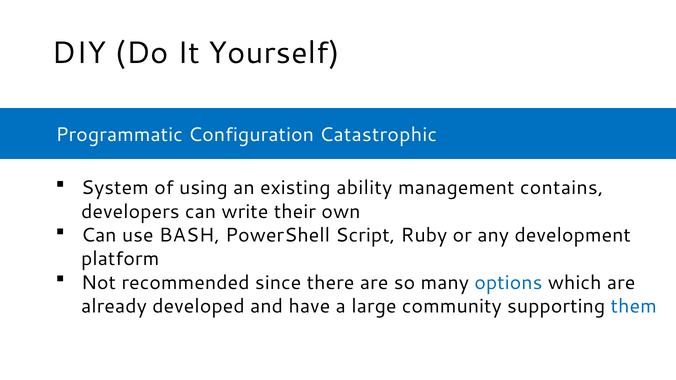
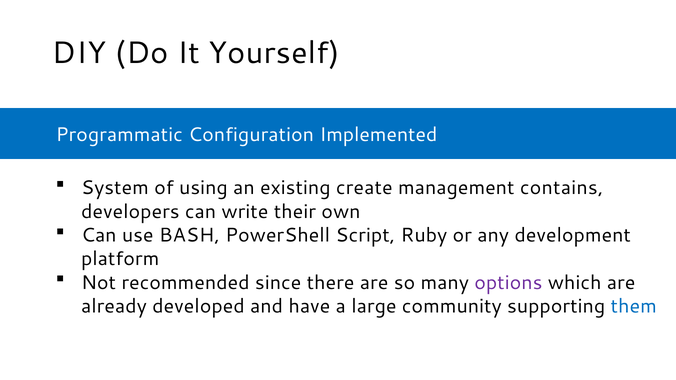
Catastrophic: Catastrophic -> Implemented (378, 135)
ability: ability -> create (364, 188)
options colour: blue -> purple (508, 283)
